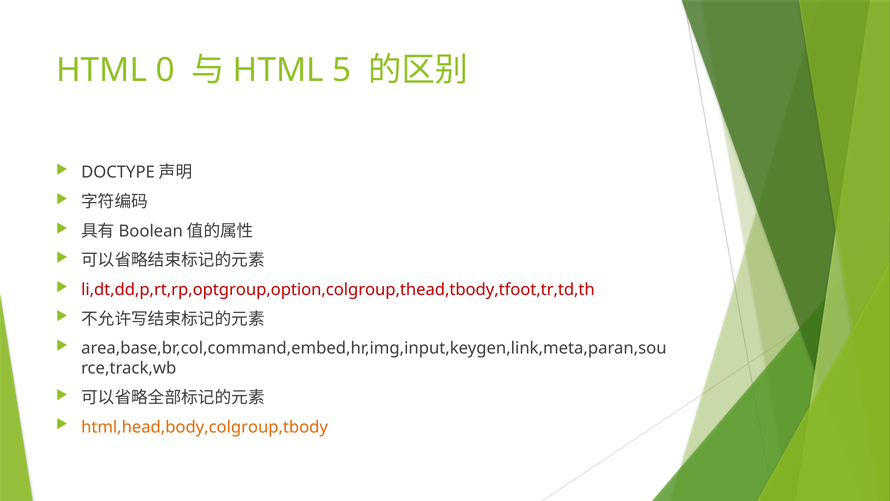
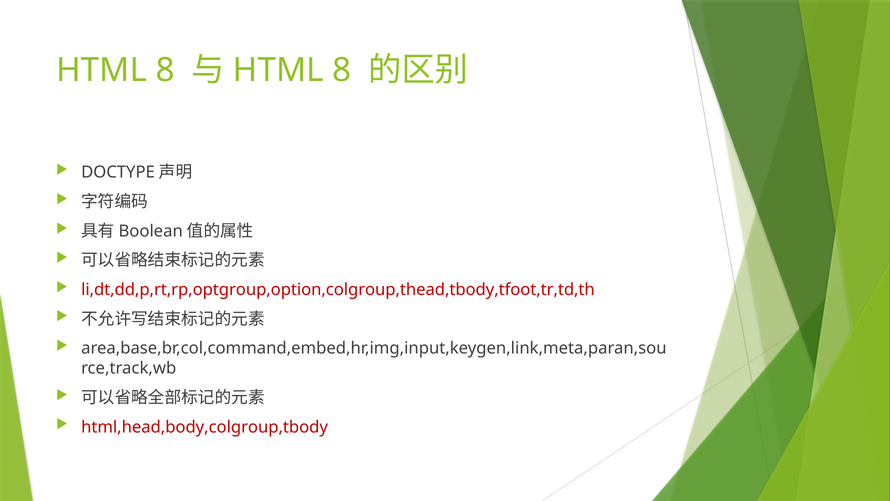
0: 0 -> 8 (165, 70)
5: 5 -> 8 (342, 70)
html,head,body,colgroup,tbody colour: orange -> red (205, 427)
